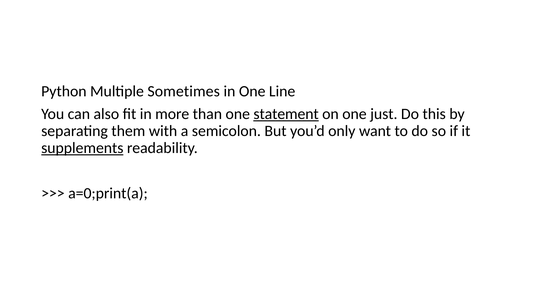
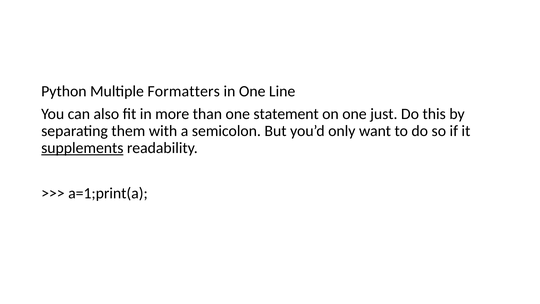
Sometimes: Sometimes -> Formatters (184, 91)
statement underline: present -> none (286, 114)
a=0;print(a: a=0;print(a -> a=1;print(a (108, 193)
